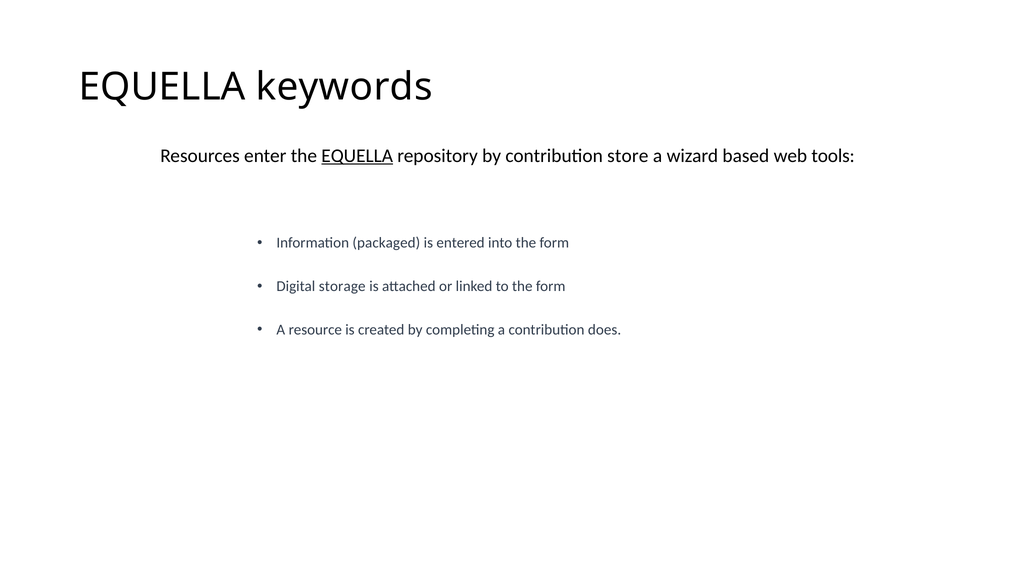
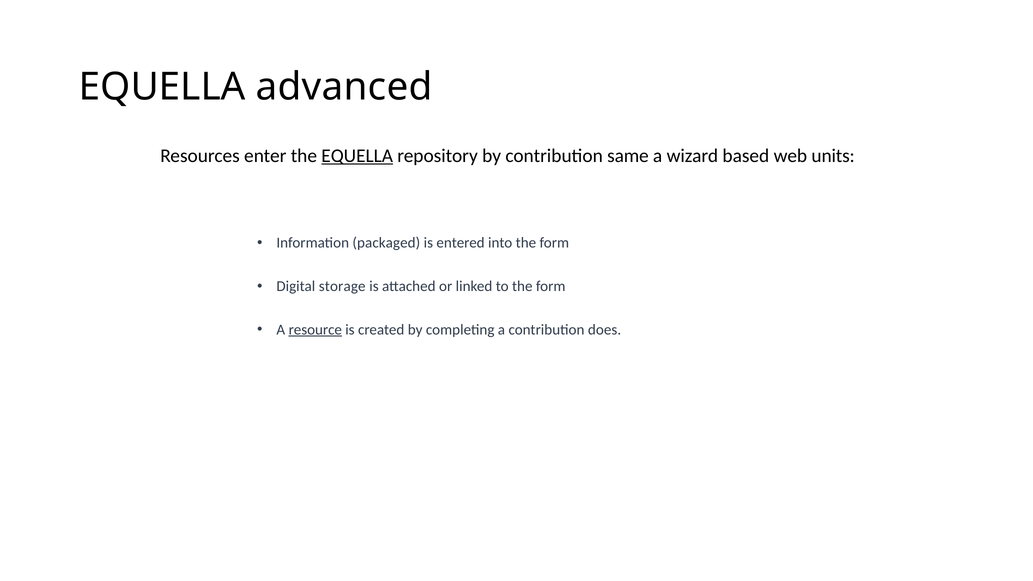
keywords: keywords -> advanced (344, 87)
store: store -> same (628, 156)
tools: tools -> units (833, 156)
resource underline: none -> present (315, 330)
